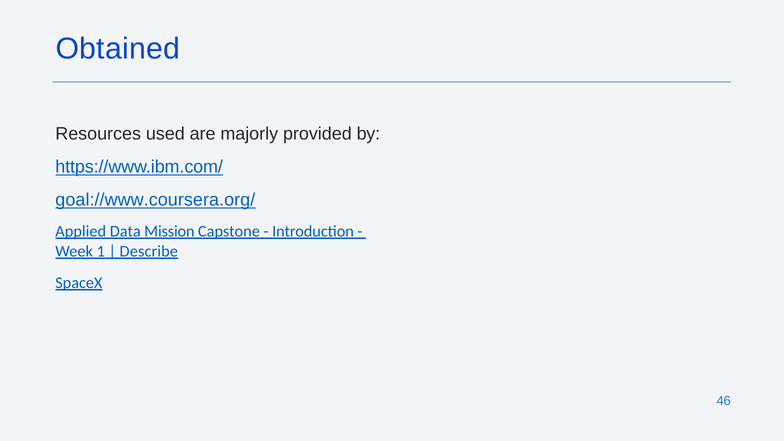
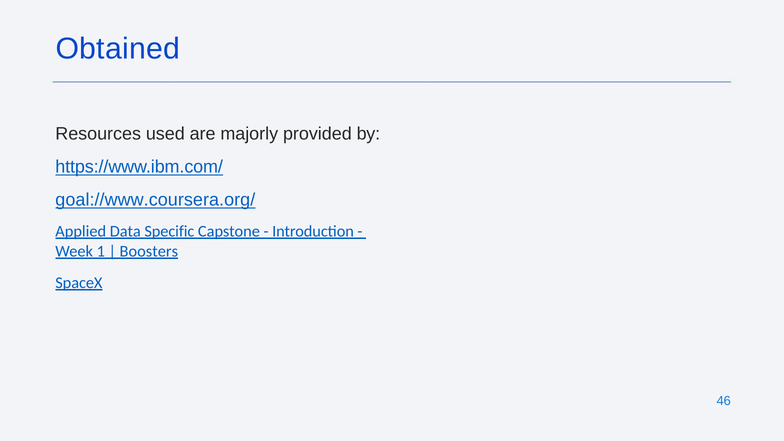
Mission: Mission -> Specific (169, 231)
Describe: Describe -> Boosters (149, 251)
